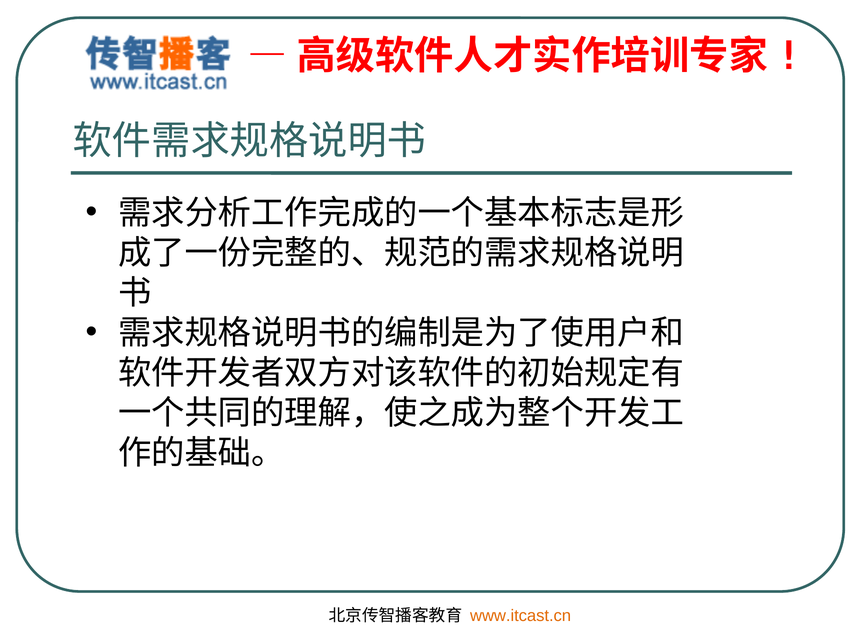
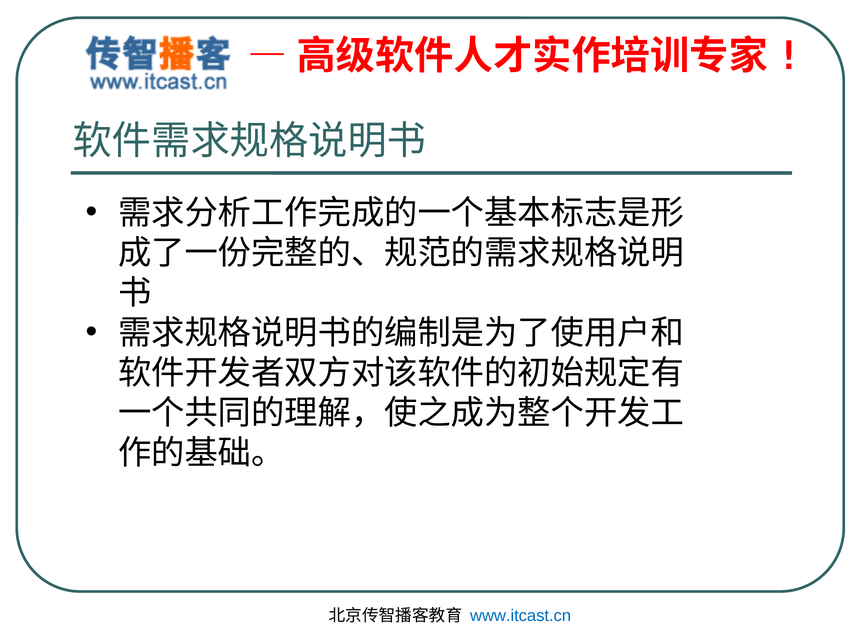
www.itcast.cn colour: orange -> blue (521, 616)
